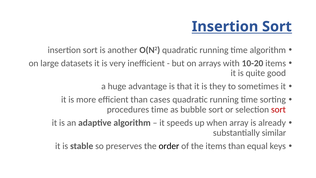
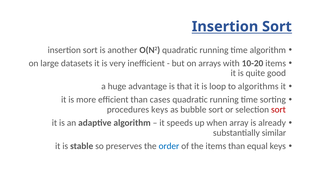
they: they -> loop (218, 86)
sometimes: sometimes -> algorithms (258, 86)
procedures time: time -> keys (160, 109)
order colour: black -> blue (169, 146)
